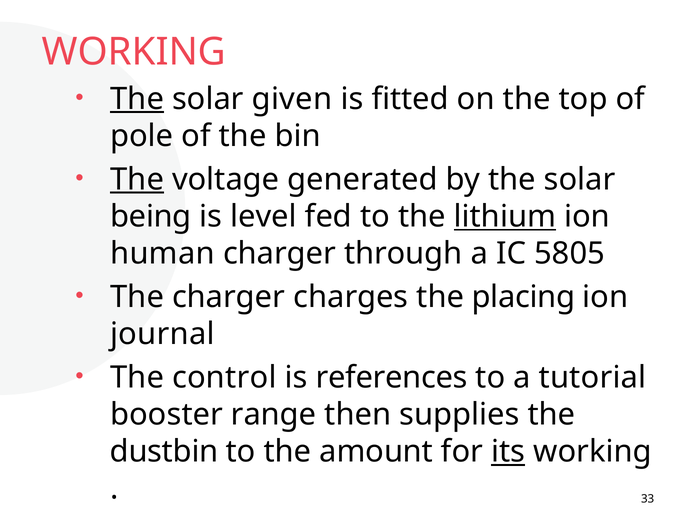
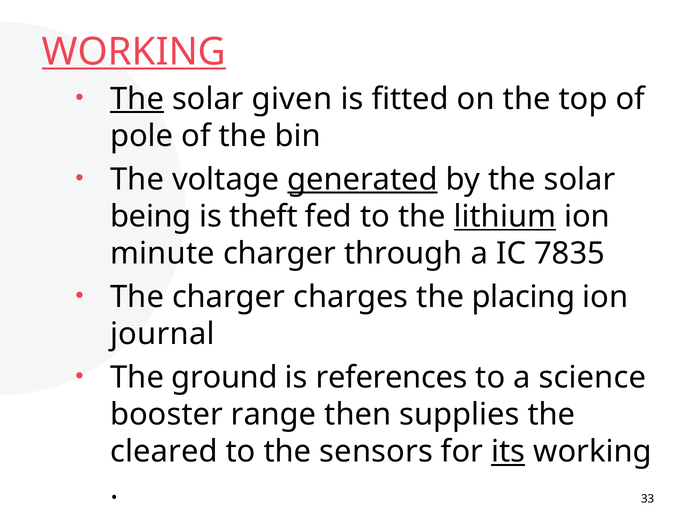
WORKING underline: none -> present (134, 52)
The underline: present -> none (137, 179)
generated underline: none -> present (363, 179)
level: level -> theft (264, 216)
human: human -> minute (163, 254)
5805: 5805 -> 7835 (570, 254)
control: control -> ground (225, 377)
tutorial: tutorial -> science (592, 377)
dustbin: dustbin -> cleared (164, 452)
amount: amount -> sensors (376, 452)
